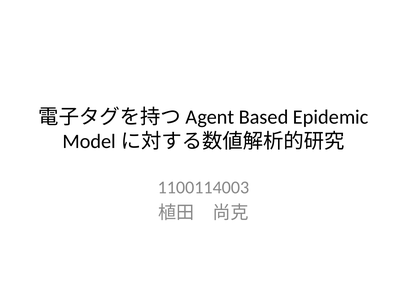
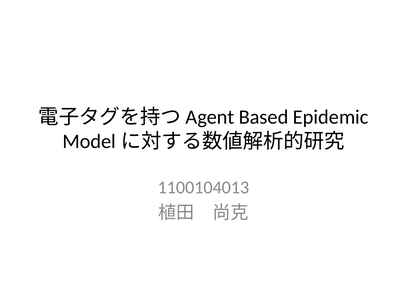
1100114003: 1100114003 -> 1100104013 (203, 187)
